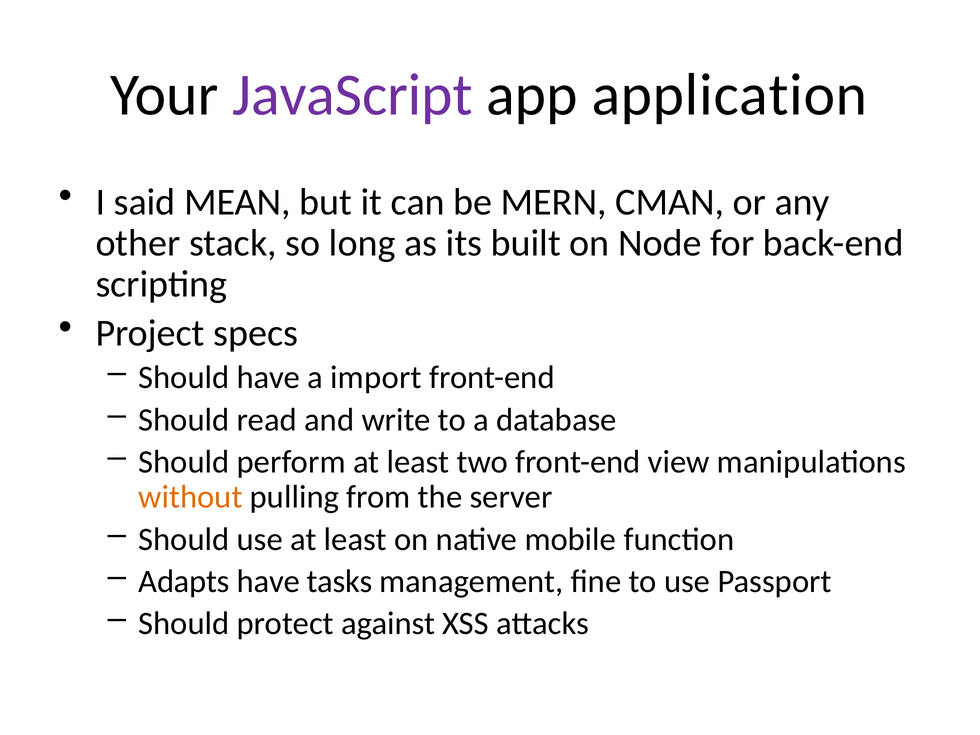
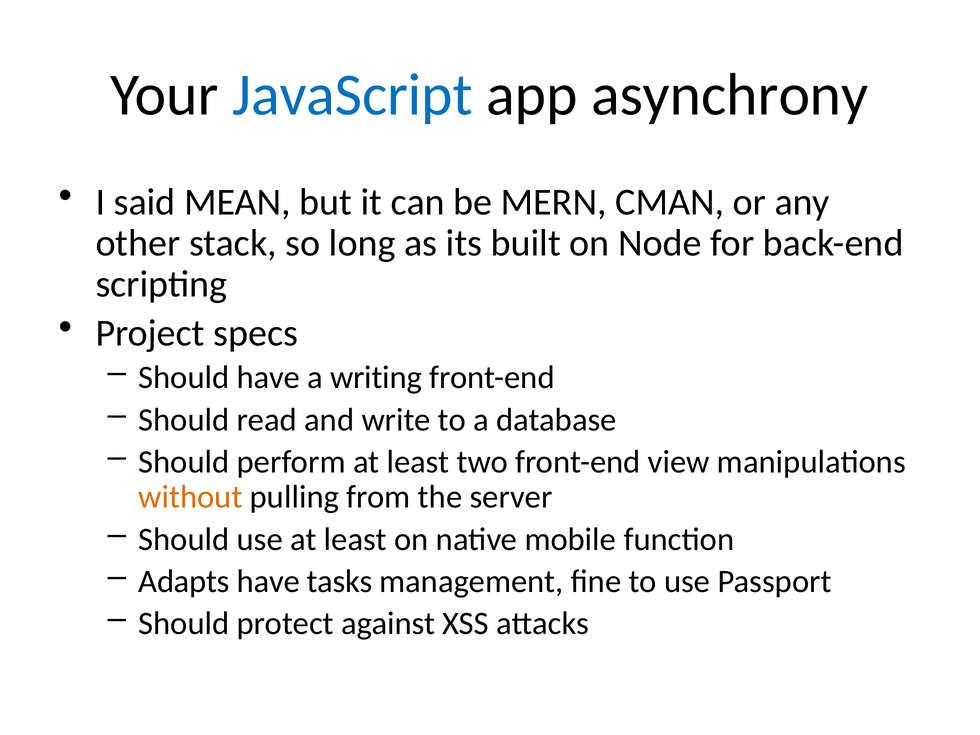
JavaScript colour: purple -> blue (352, 95)
application: application -> asynchrony (730, 95)
import: import -> writing (376, 378)
